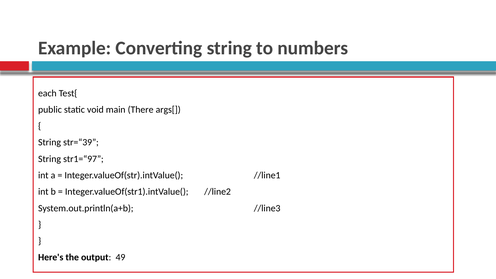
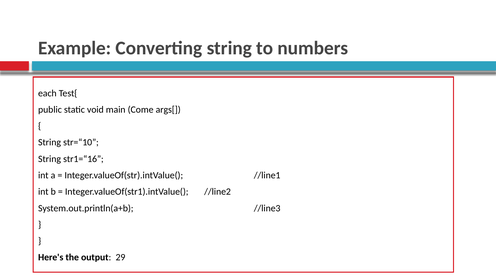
There: There -> Come (141, 110)
str=“39: str=“39 -> str=“10 (81, 142)
str1=“97: str1=“97 -> str1=“16 (83, 159)
49: 49 -> 29 (120, 257)
